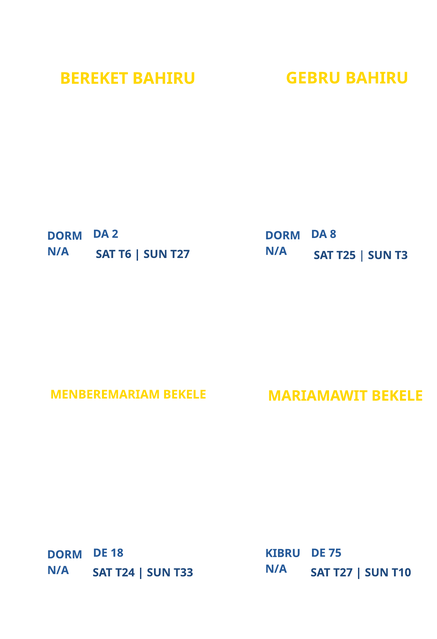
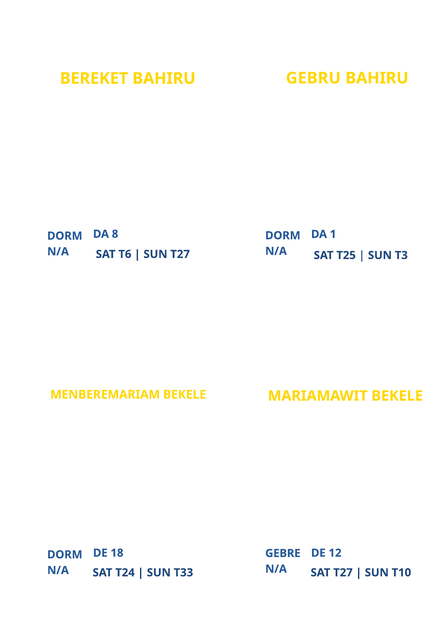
2: 2 -> 8 (115, 234)
8: 8 -> 1 (333, 234)
75: 75 -> 12 (335, 552)
KIBRU: KIBRU -> GEBRE (283, 552)
